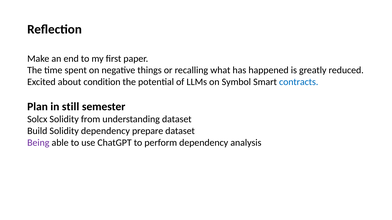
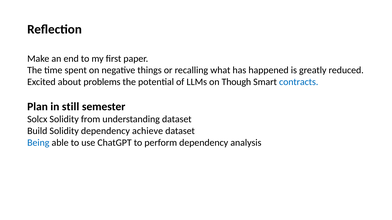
condition: condition -> problems (102, 82)
Symbol: Symbol -> Though (236, 82)
prepare: prepare -> achieve (148, 131)
Being colour: purple -> blue (38, 143)
